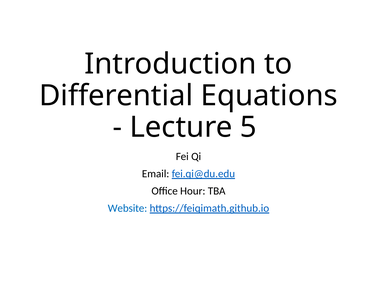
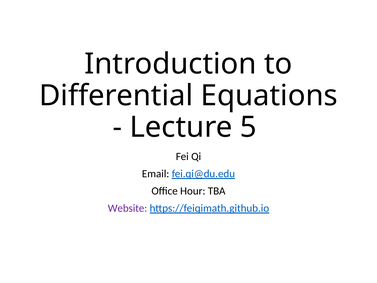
Website colour: blue -> purple (127, 208)
